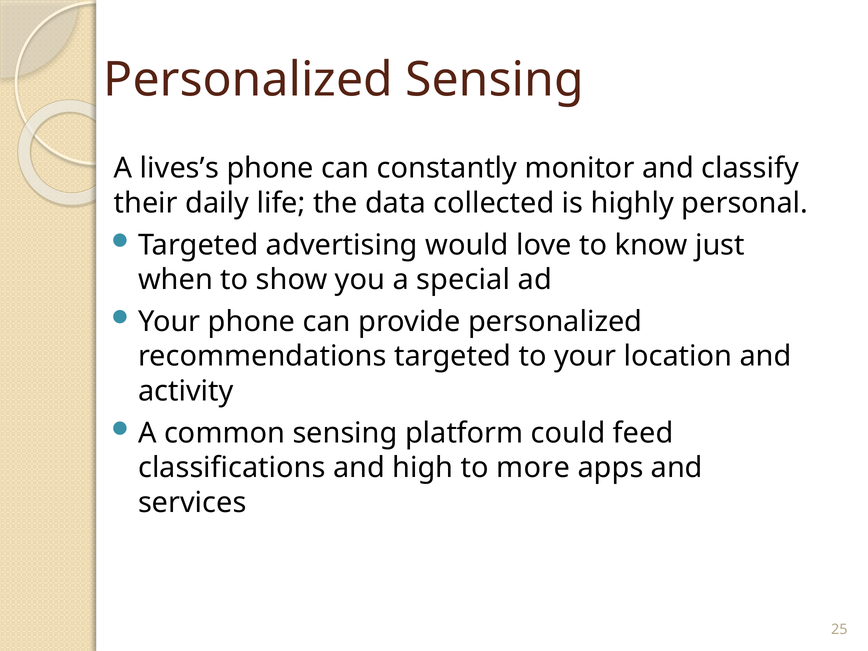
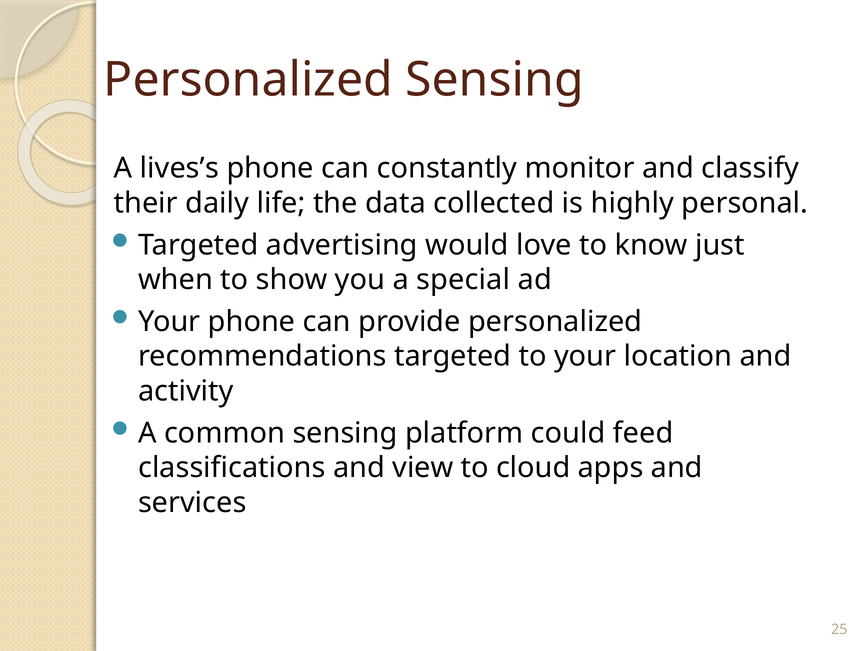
high: high -> view (423, 468)
more: more -> cloud (533, 468)
